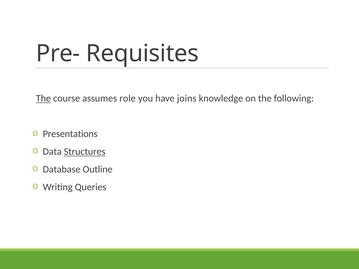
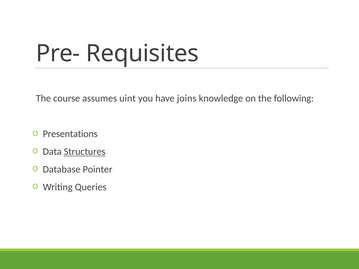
The underline: present -> none (43, 99)
role: role -> uint (128, 99)
Outline: Outline -> Pointer (98, 170)
